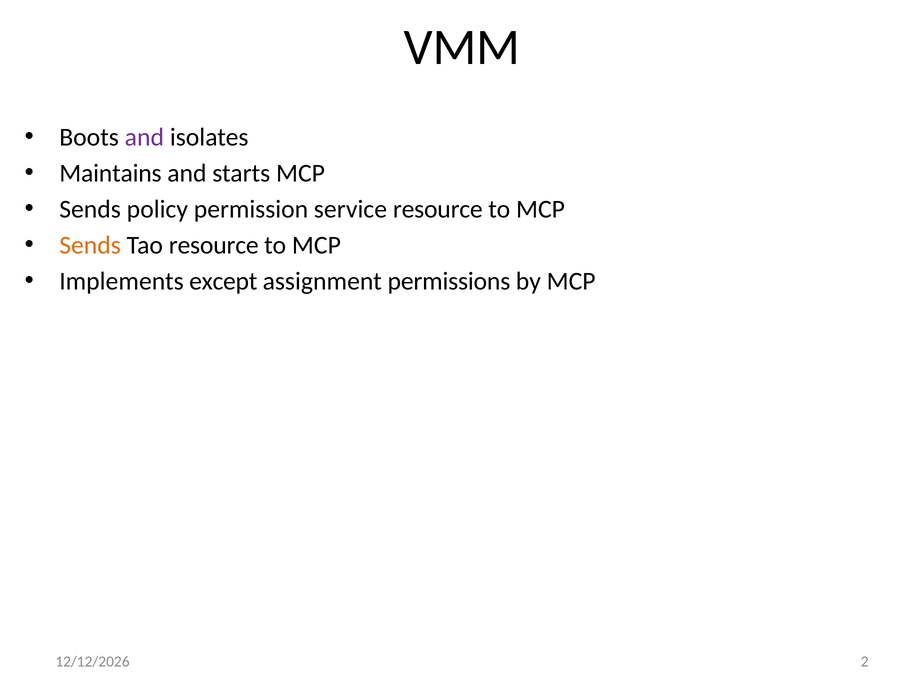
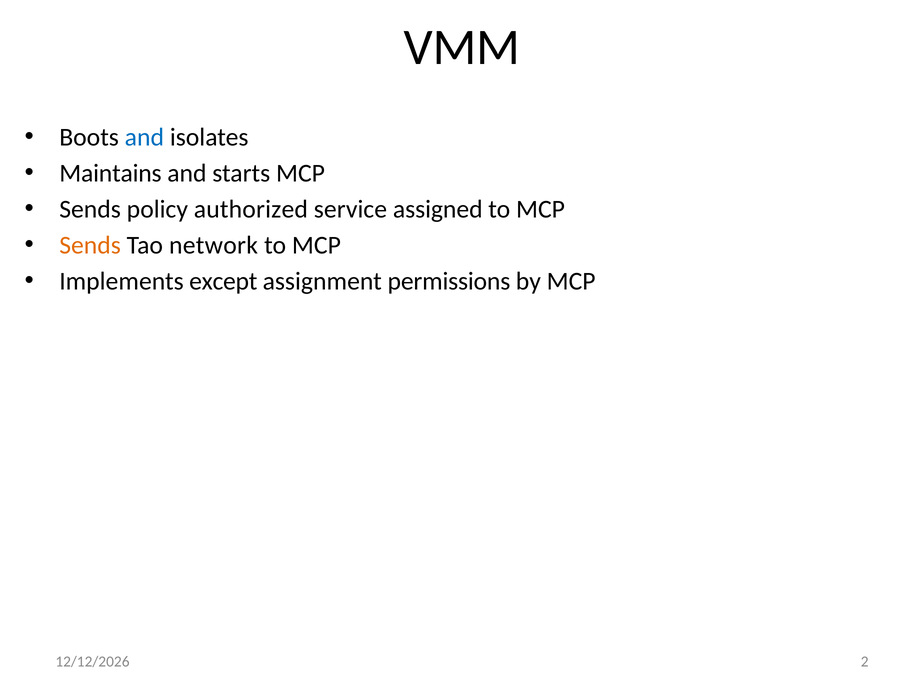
and colour: purple -> blue (144, 137)
permission: permission -> authorized (251, 209)
service resource: resource -> assigned (438, 209)
Tao resource: resource -> network (214, 245)
